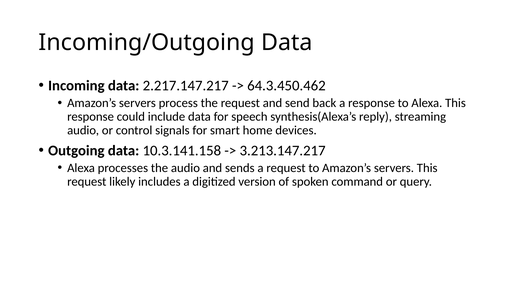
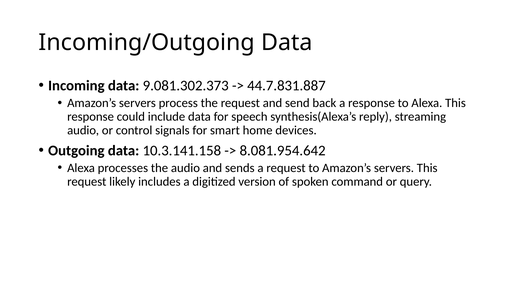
2.217.147.217: 2.217.147.217 -> 9.081.302.373 (186, 86)
64.3.450.462: 64.3.450.462 -> 44.7.831.887 (286, 86)
3.213.147.217: 3.213.147.217 -> 8.081.954.642 (283, 151)
